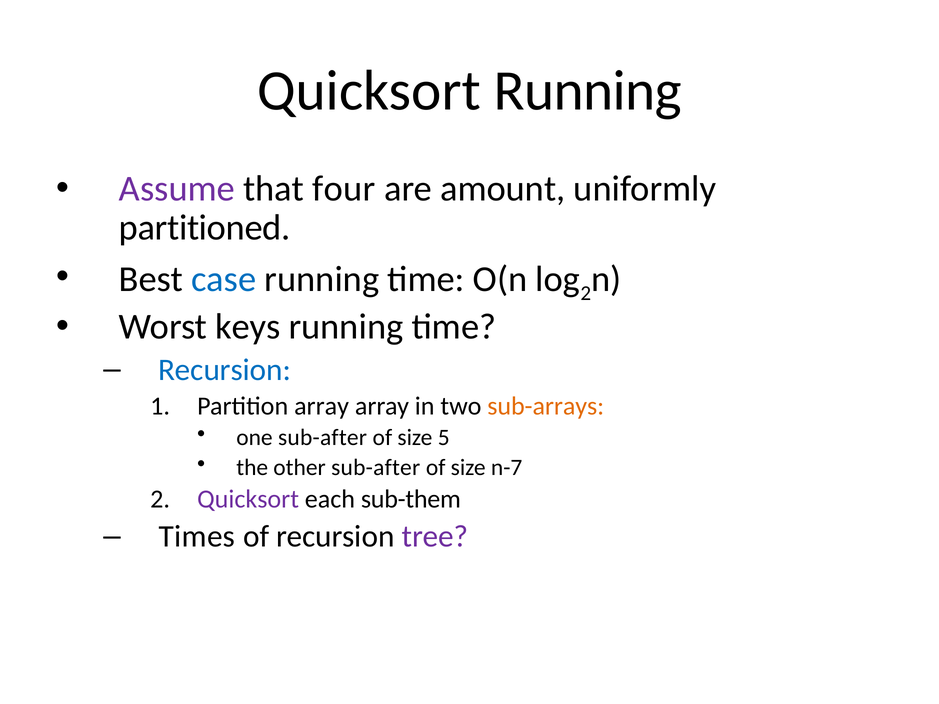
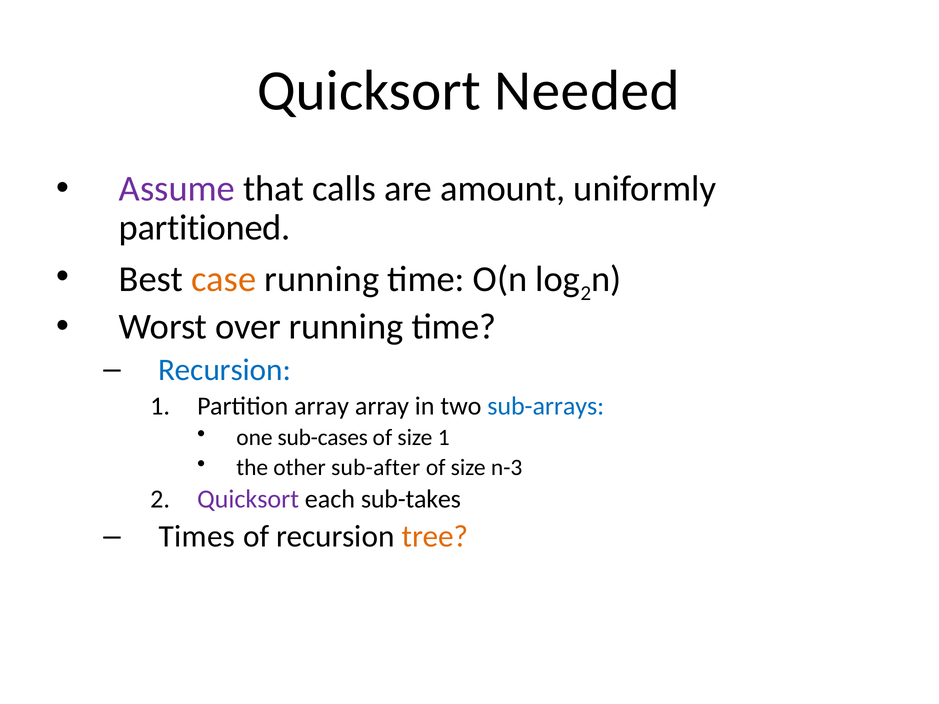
Quicksort Running: Running -> Needed (587, 91)
four: four -> calls (344, 189)
case colour: blue -> orange (224, 279)
keys: keys -> over (248, 327)
sub-arrays colour: orange -> blue (546, 406)
one sub-after: sub-after -> sub-cases (323, 438)
size 5: 5 -> 1 (444, 438)
n-7: n-7 -> n-3 (507, 468)
sub-them: sub-them -> sub-takes (411, 500)
tree colour: purple -> orange (435, 537)
